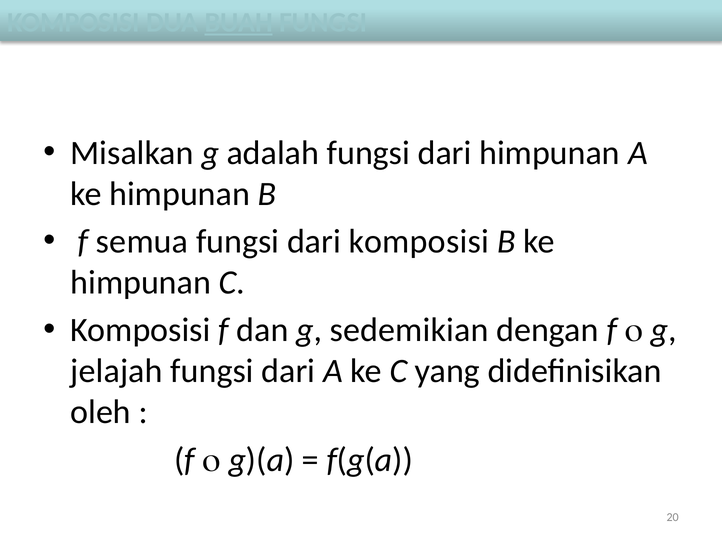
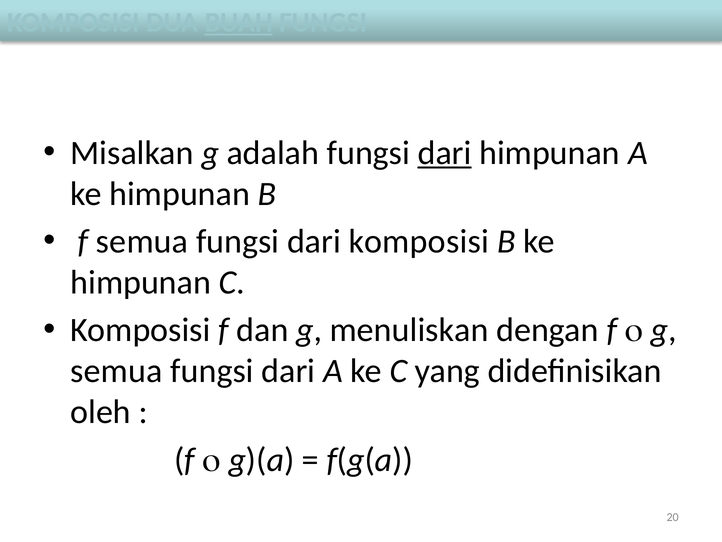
dari underline: none -> present (445, 153)
sedemikian: sedemikian -> menuliskan (409, 330)
jelajah: jelajah -> semua (117, 371)
